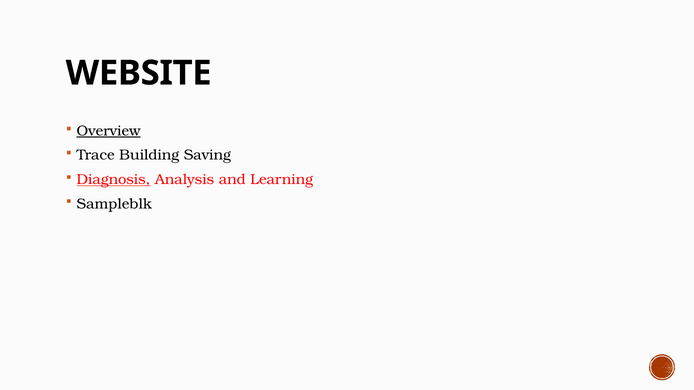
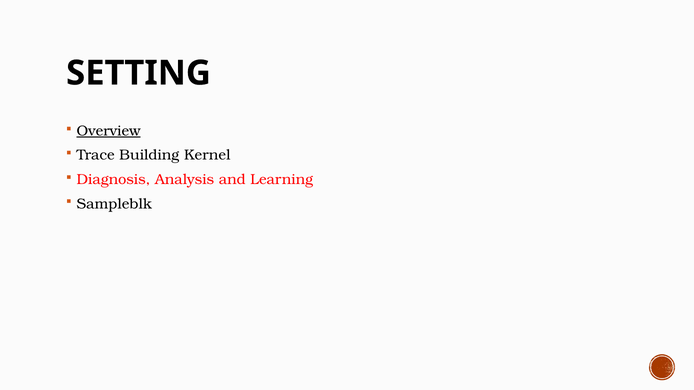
WEBSITE: WEBSITE -> SETTING (139, 73)
Saving: Saving -> Kernel (207, 155)
Diagnosis underline: present -> none (113, 180)
